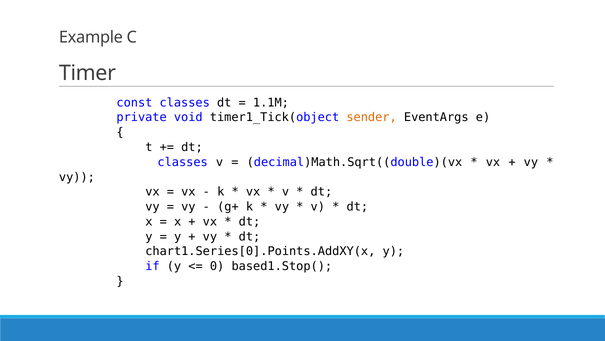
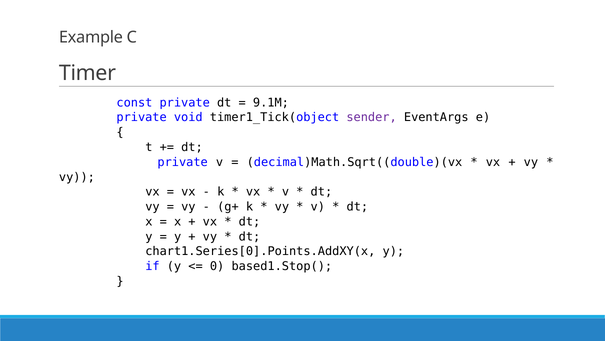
const classes: classes -> private (185, 102)
1.1M: 1.1M -> 9.1M (271, 102)
sender colour: orange -> purple (372, 117)
classes: classes -> private (183, 162)
